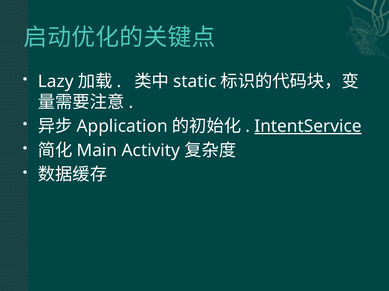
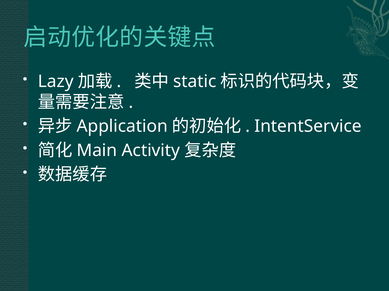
IntentService underline: present -> none (308, 127)
